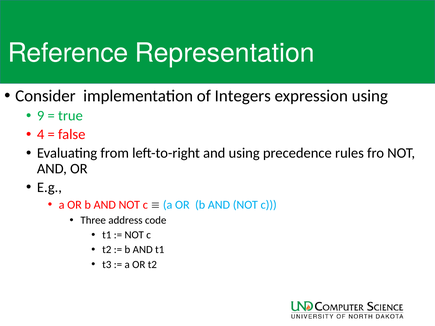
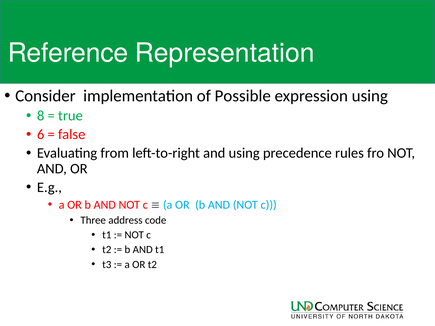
Integers: Integers -> Possible (243, 96)
9: 9 -> 8 (41, 116)
4: 4 -> 6 (41, 135)
